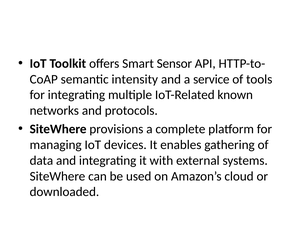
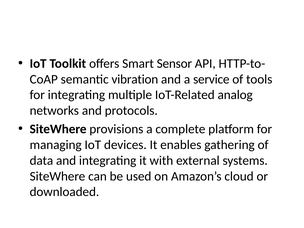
intensity: intensity -> vibration (135, 79)
known: known -> analog (235, 95)
